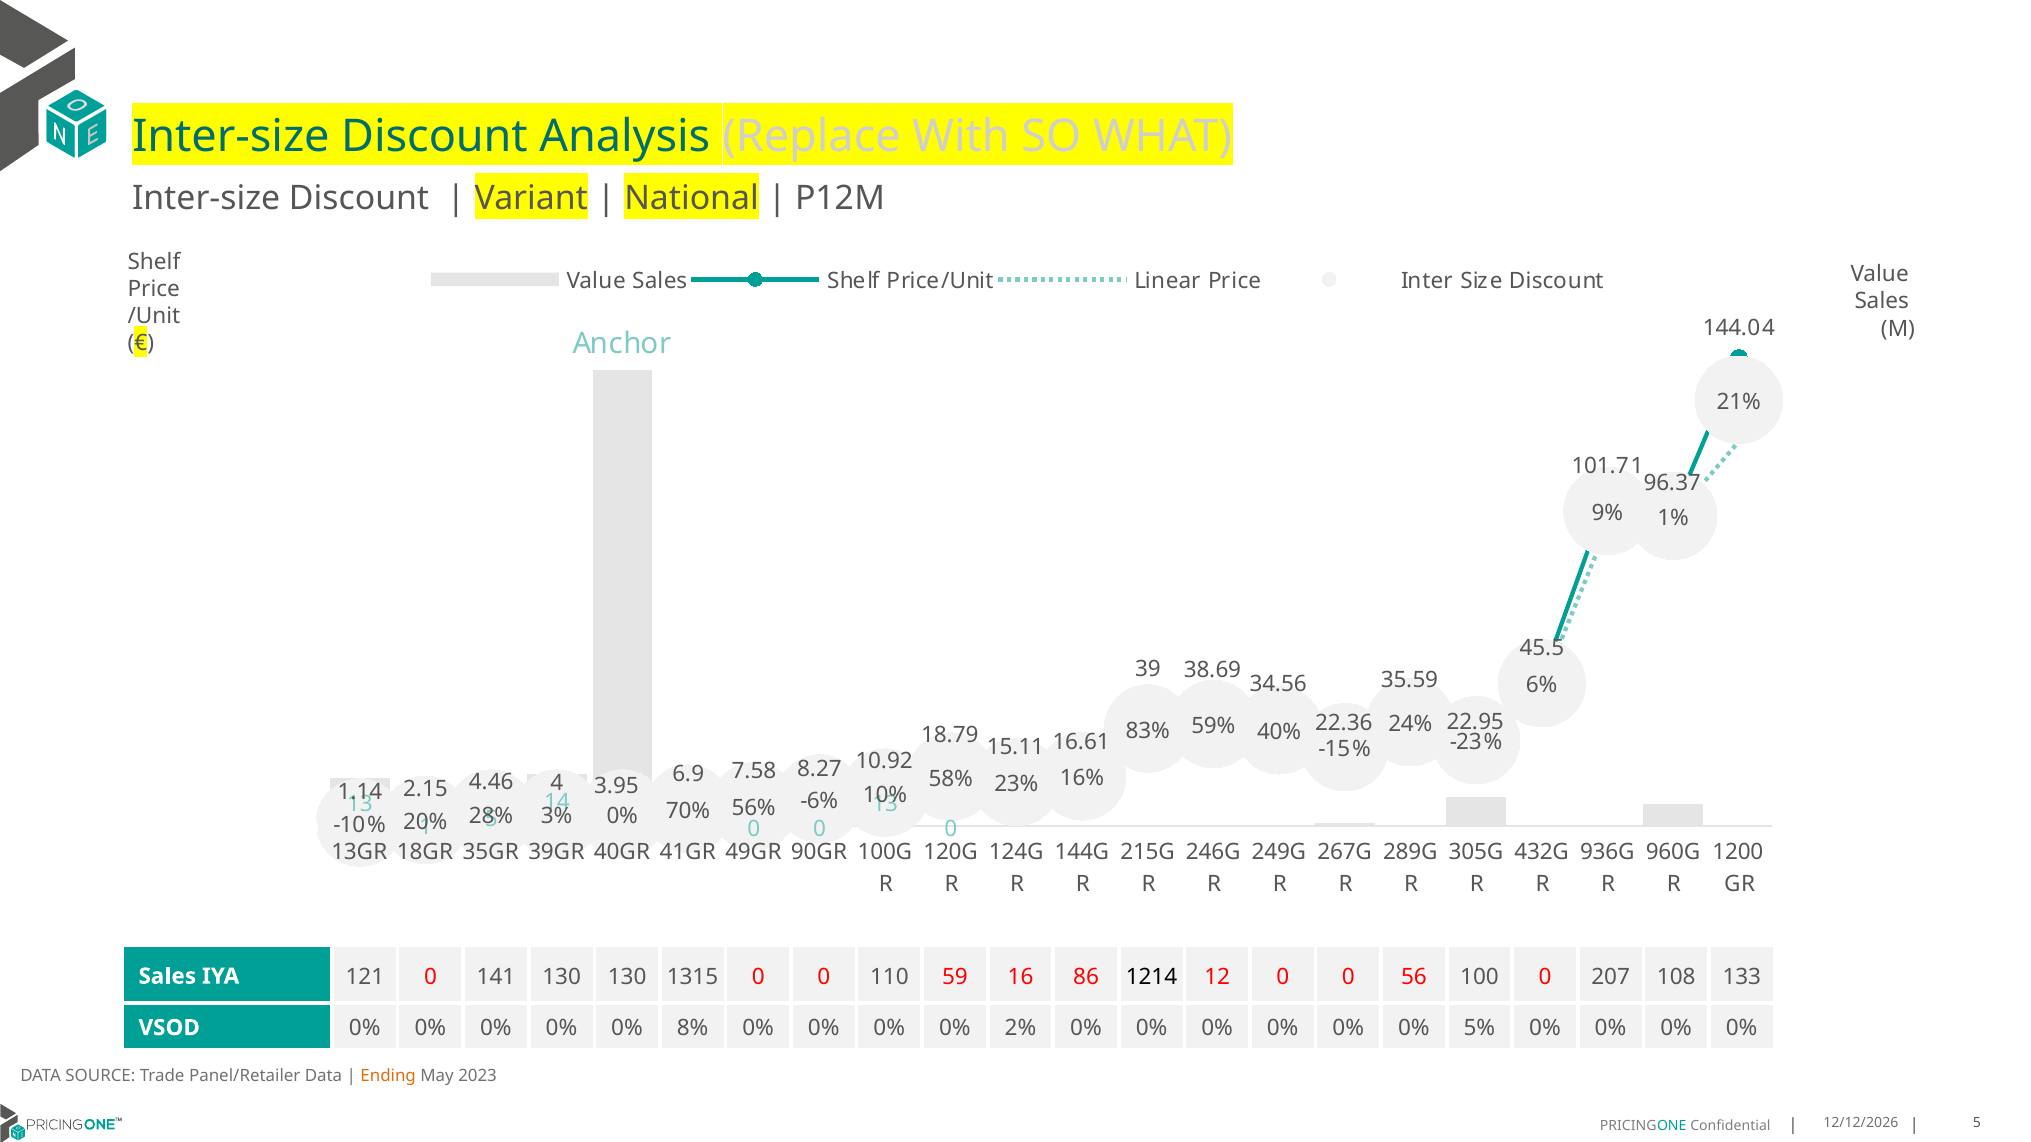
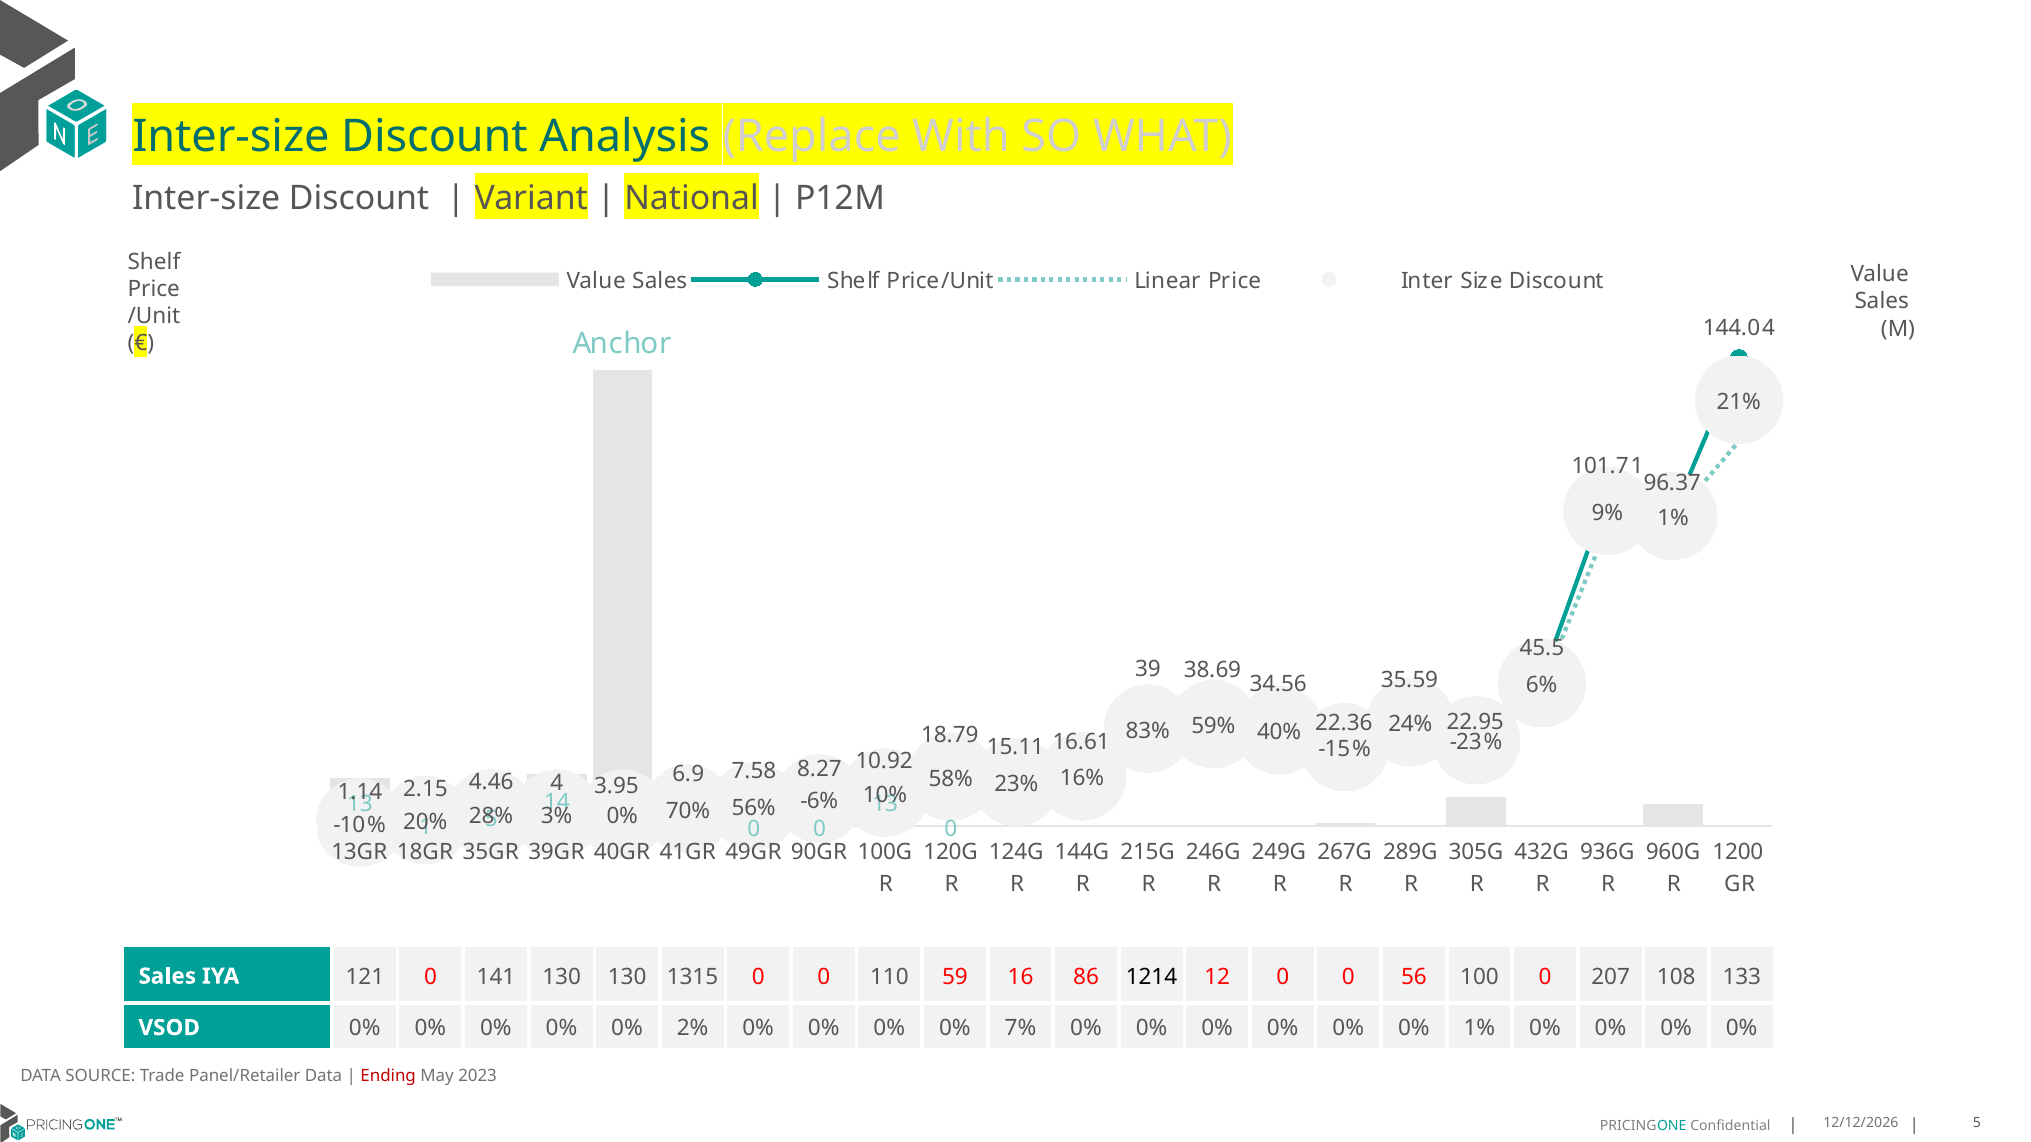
8%: 8% -> 2% (693, 1029)
2%: 2% -> 7% (1020, 1029)
0% 5%: 5% -> 1% (1479, 1029)
Ending colour: orange -> red (388, 1076)
